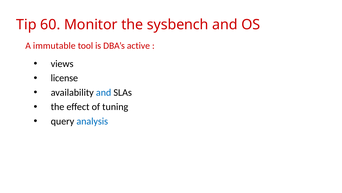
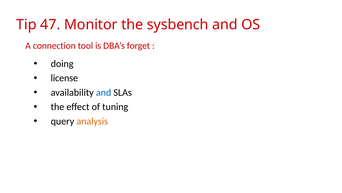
60: 60 -> 47 (50, 25)
immutable: immutable -> connection (54, 45)
active: active -> forget (138, 45)
views: views -> doing (62, 64)
analysis colour: blue -> orange (92, 121)
